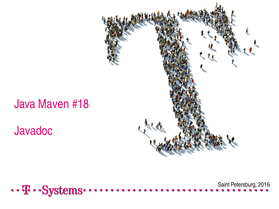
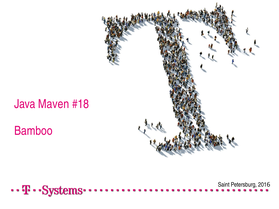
Javadoc: Javadoc -> Bamboo (33, 131)
